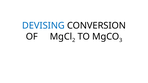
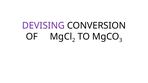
DEVISING colour: blue -> purple (43, 26)
